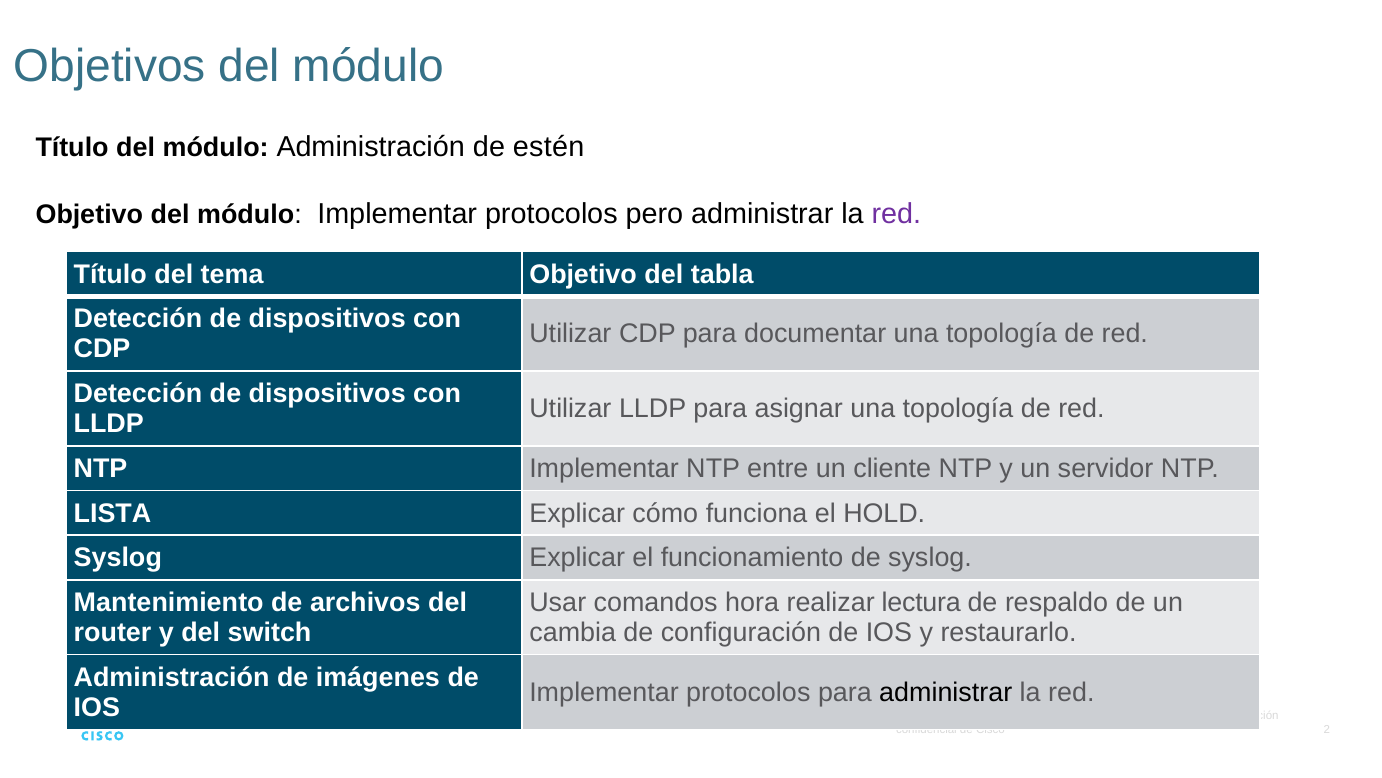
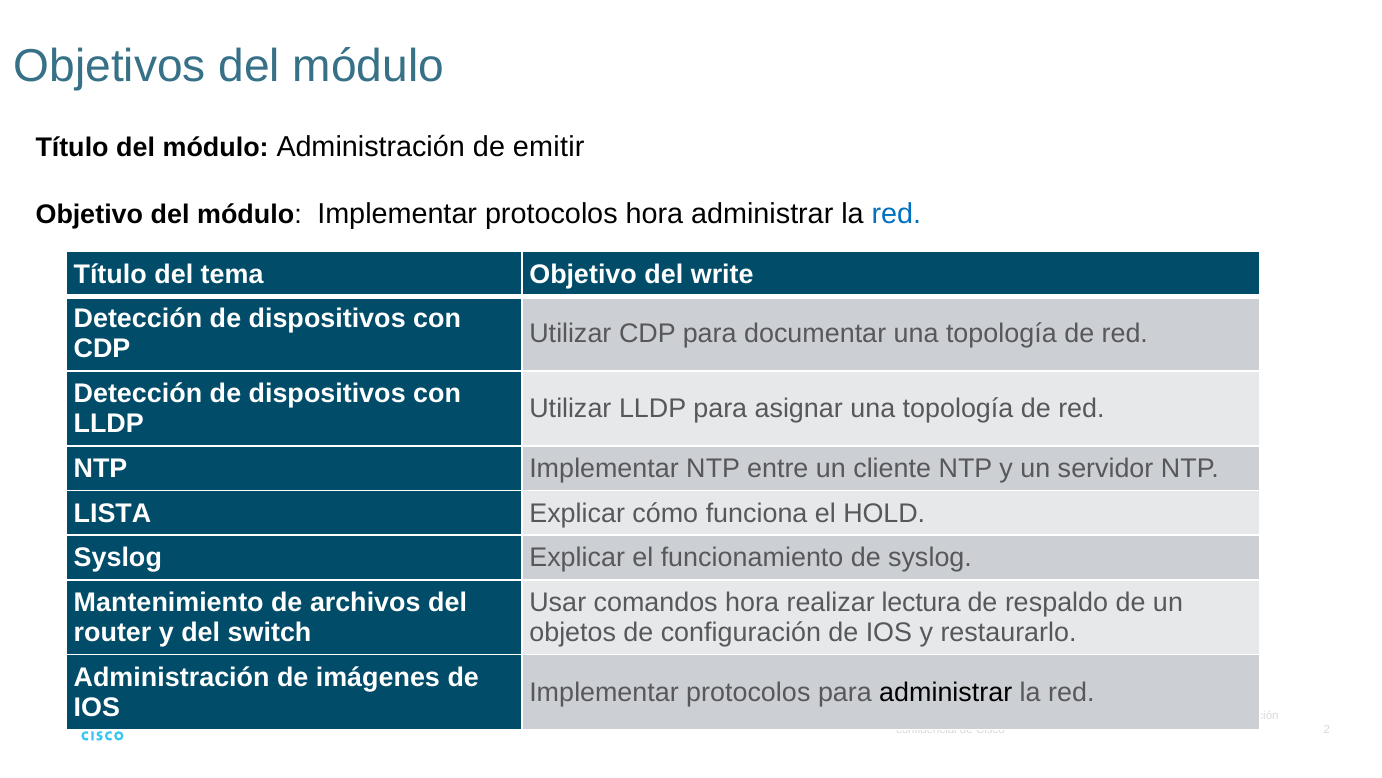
estén: estén -> emitir (549, 147)
protocolos pero: pero -> hora (654, 214)
red colour: purple -> blue (896, 214)
tabla: tabla -> write (722, 274)
cambia: cambia -> objetos (573, 632)
